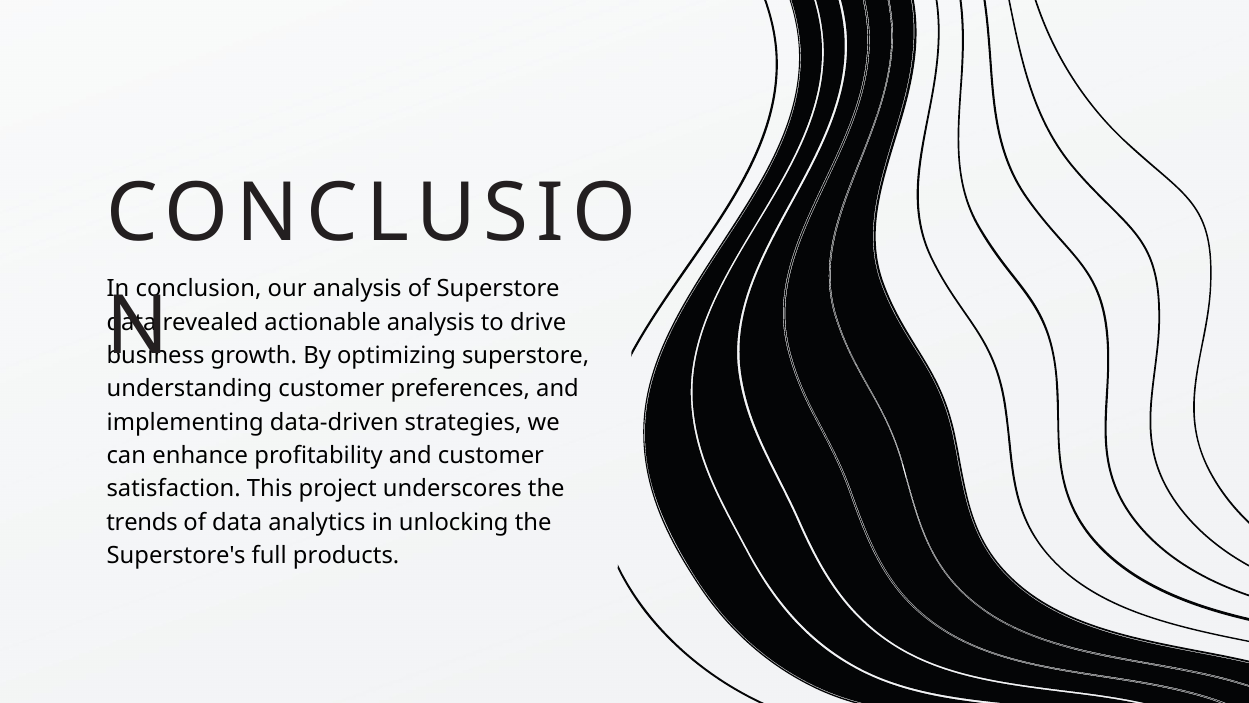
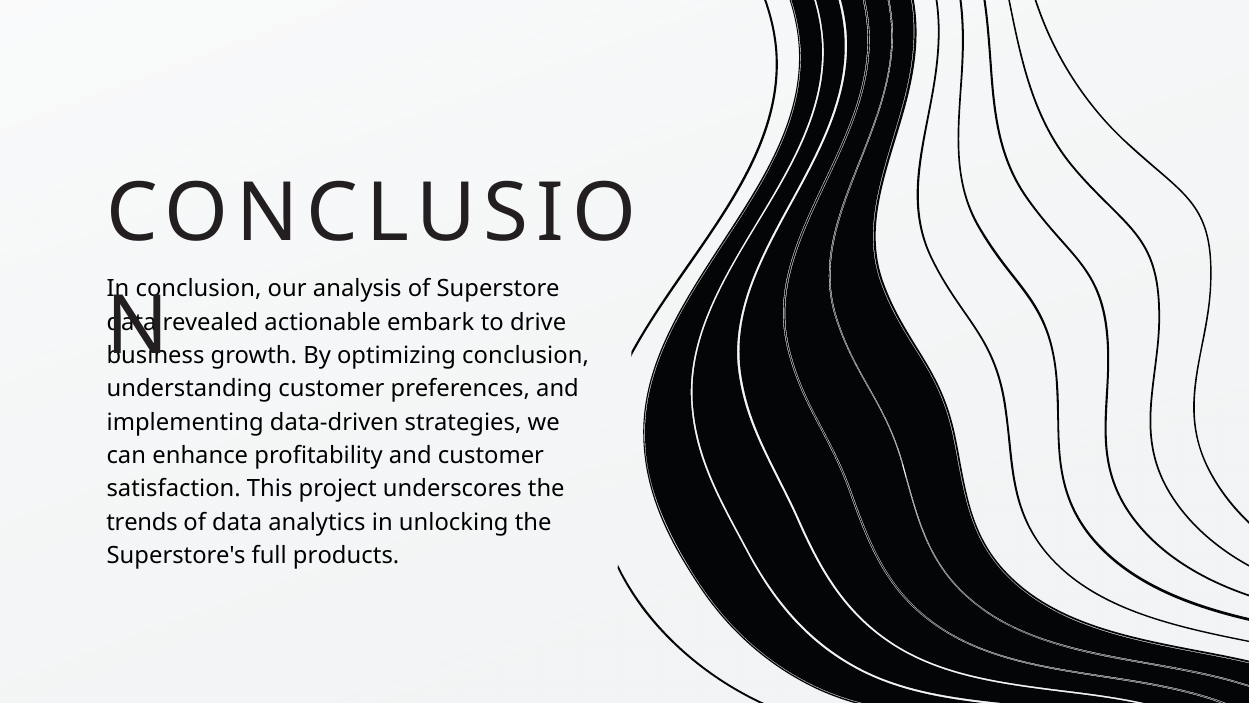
actionable analysis: analysis -> embark (431, 322)
optimizing superstore: superstore -> conclusion (526, 355)
